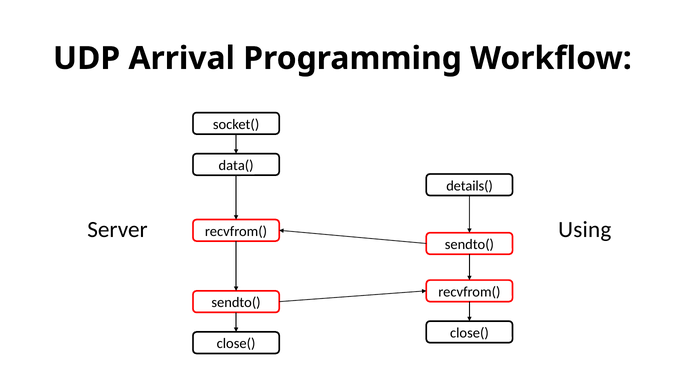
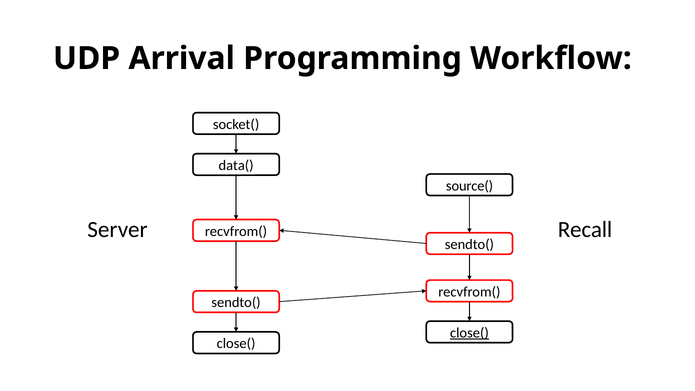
details(: details( -> source( (470, 186)
Using: Using -> Recall (585, 230)
close( underline: none -> present (469, 333)
